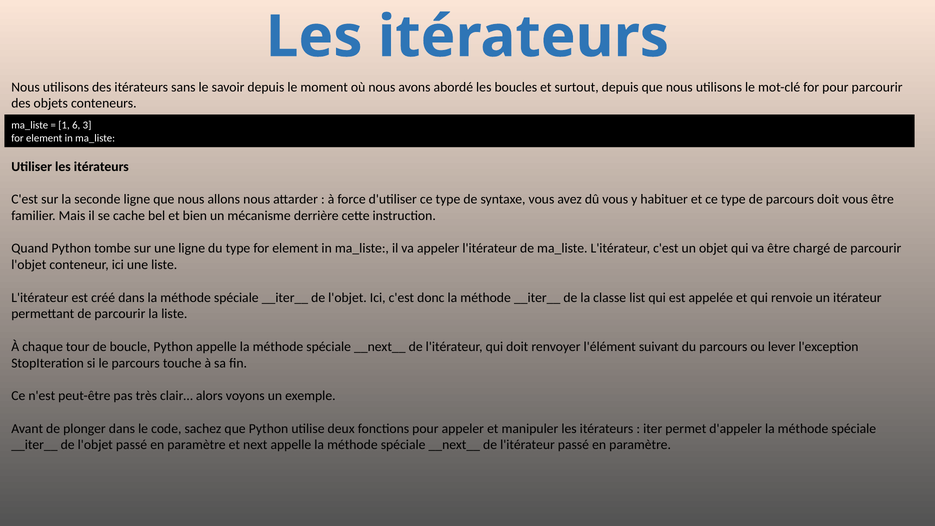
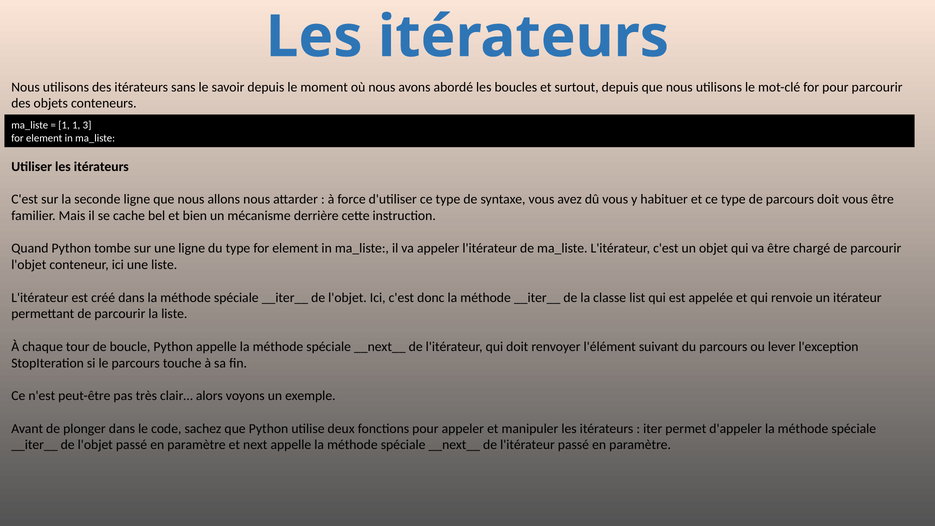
1 6: 6 -> 1 (76, 125)
